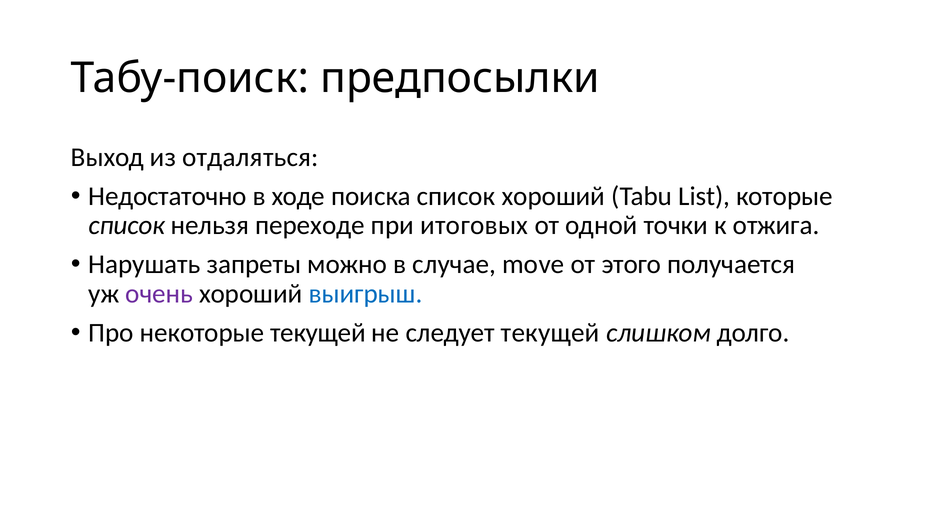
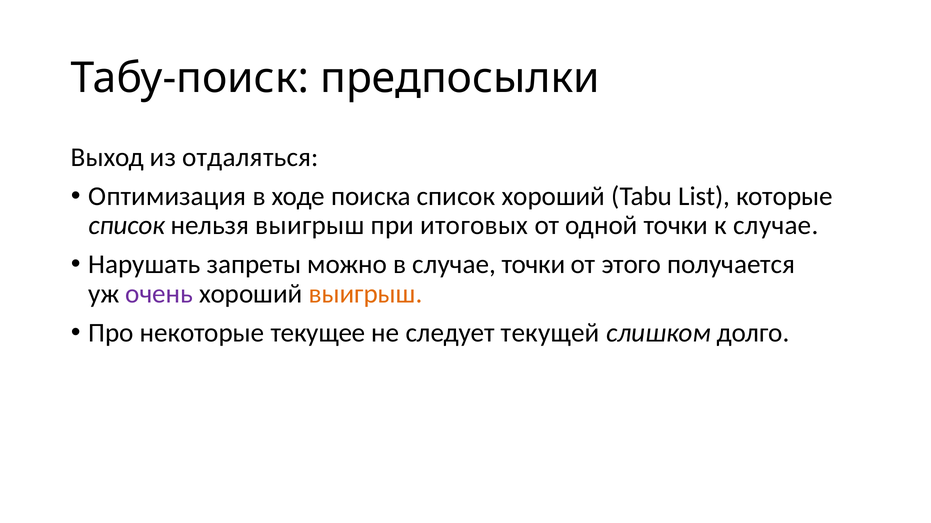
Недостаточно: Недостаточно -> Оптимизация (167, 196)
нельзя переходе: переходе -> выигрыш (310, 226)
к отжига: отжига -> случае (776, 226)
случае move: move -> точки (534, 265)
выигрыш colour: blue -> orange (366, 294)
некоторые текущей: текущей -> текущее (318, 333)
